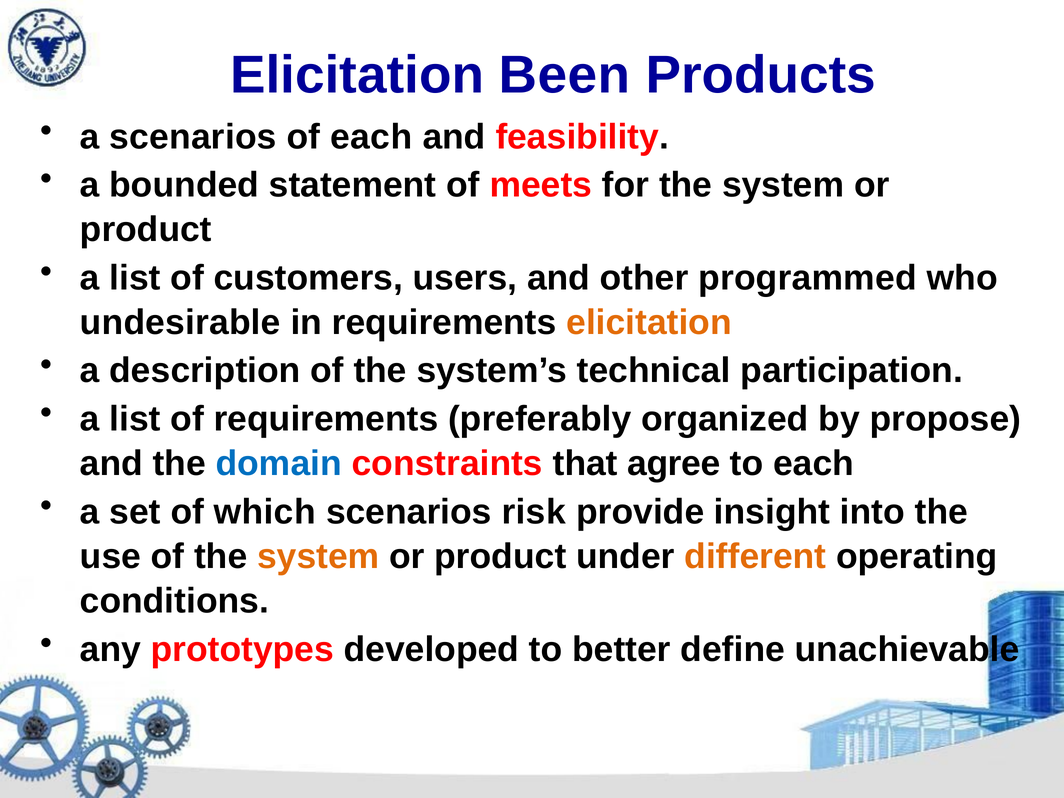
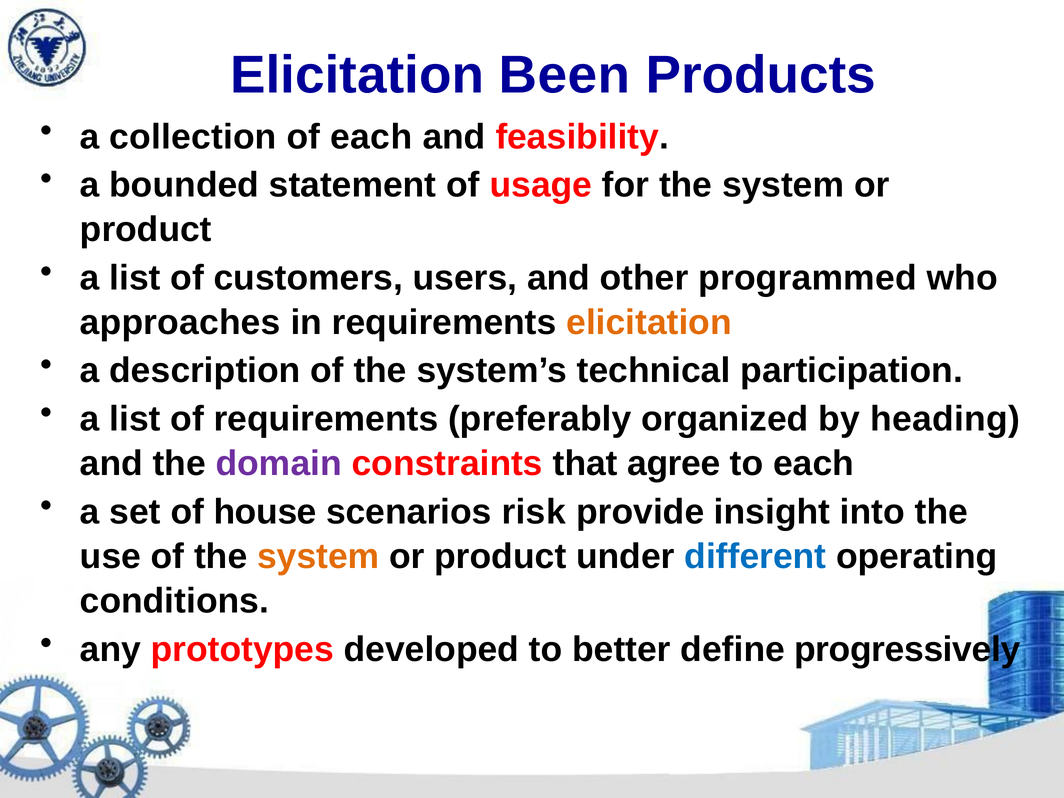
a scenarios: scenarios -> collection (193, 137)
meets: meets -> usage (541, 185)
undesirable: undesirable -> approaches (180, 323)
propose: propose -> heading (945, 419)
domain colour: blue -> purple (279, 464)
which: which -> house (265, 512)
different colour: orange -> blue (755, 557)
unachievable: unachievable -> progressively (907, 649)
